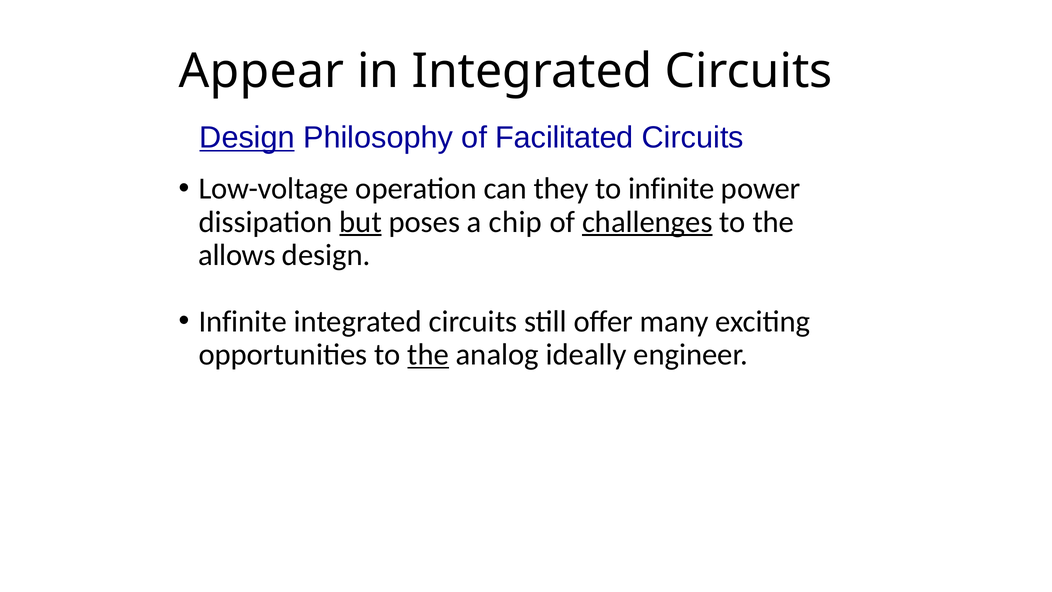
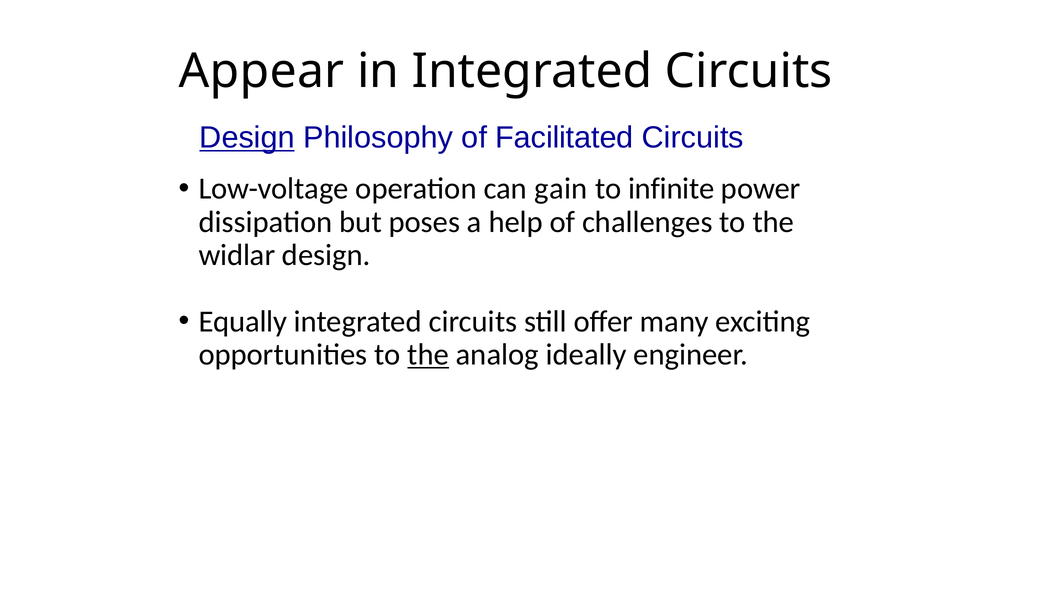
they: they -> gain (561, 189)
but underline: present -> none (361, 222)
chip: chip -> help (516, 222)
challenges underline: present -> none (647, 222)
allows: allows -> widlar (237, 255)
Infinite: Infinite -> Equally (243, 321)
